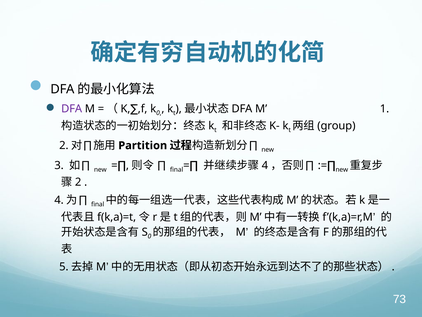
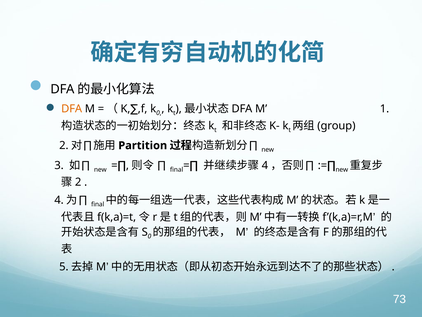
DFA colour: purple -> orange (72, 109)
